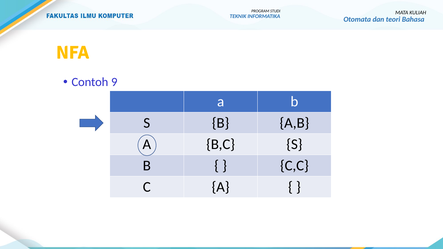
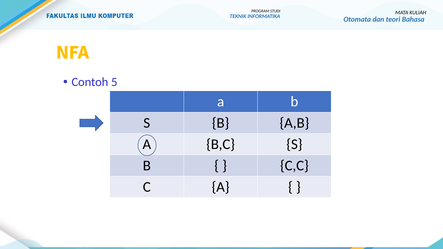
9: 9 -> 5 (114, 82)
